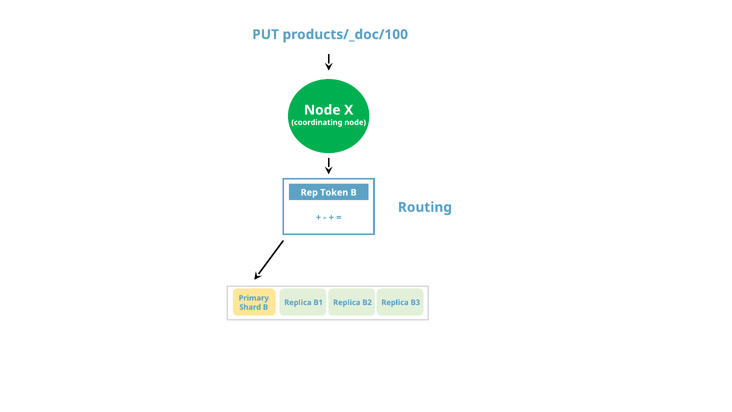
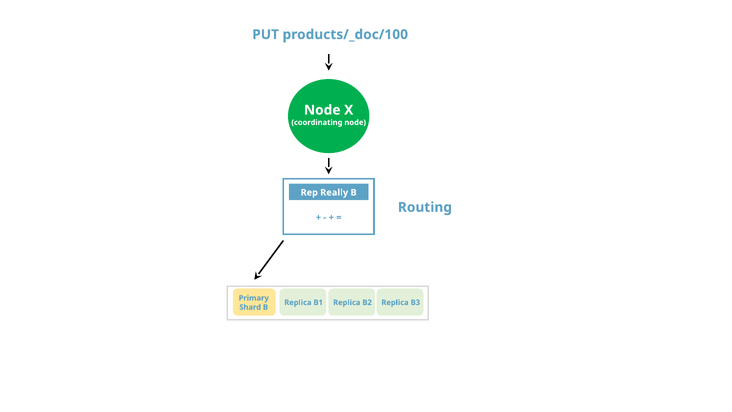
Token: Token -> Really (334, 192)
